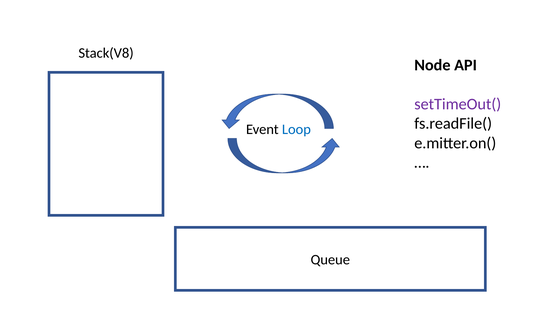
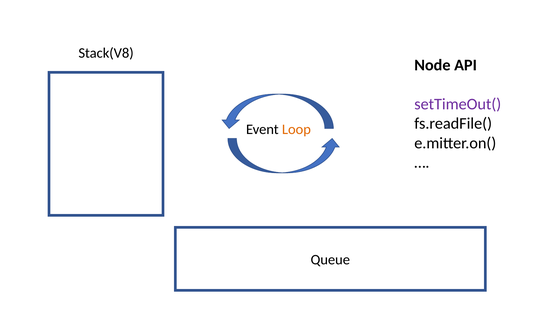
Loop colour: blue -> orange (296, 130)
